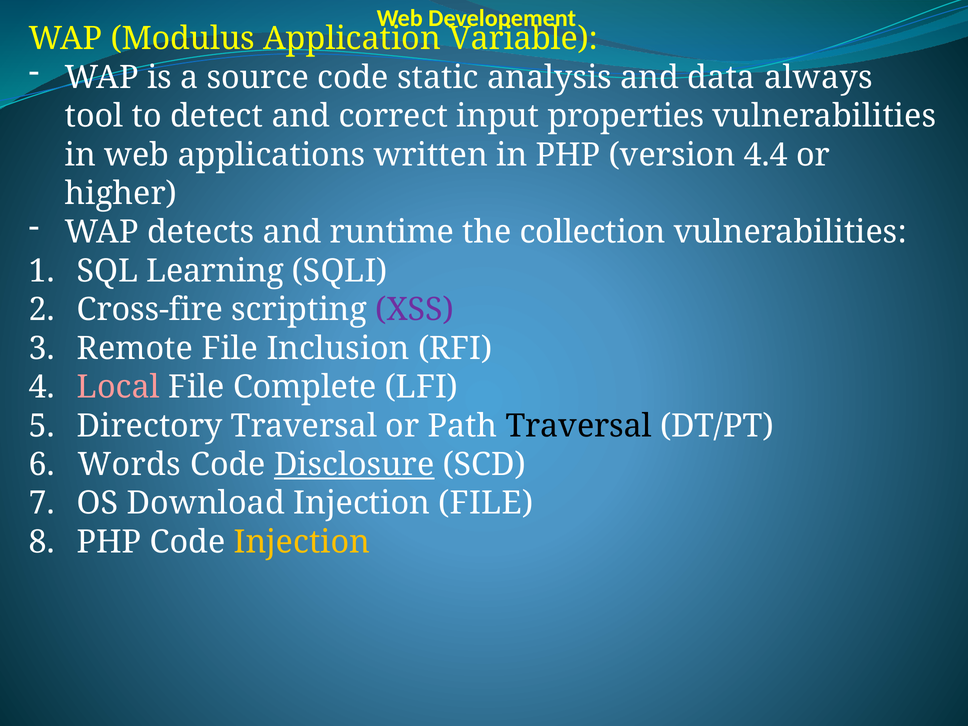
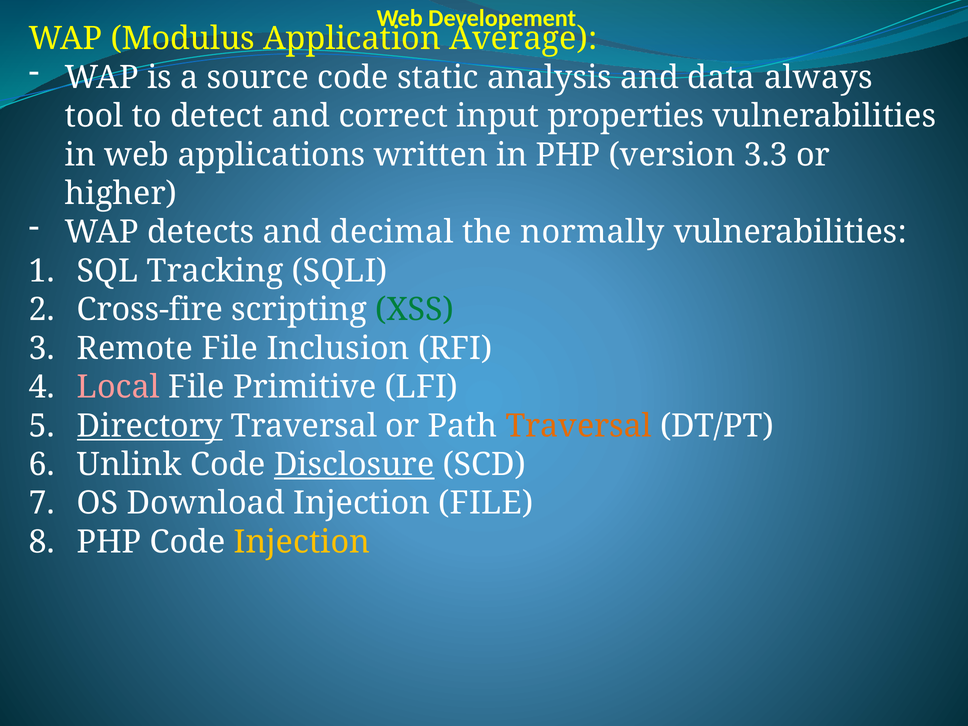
Variable: Variable -> Average (523, 39)
4.4: 4.4 -> 3.3 (766, 155)
runtime: runtime -> decimal (392, 232)
collection: collection -> normally (592, 232)
Learning: Learning -> Tracking (215, 271)
XSS colour: purple -> green (415, 310)
Complete: Complete -> Primitive (305, 387)
Directory underline: none -> present (150, 426)
Traversal colour: black -> orange (579, 426)
Words: Words -> Unlink (129, 465)
